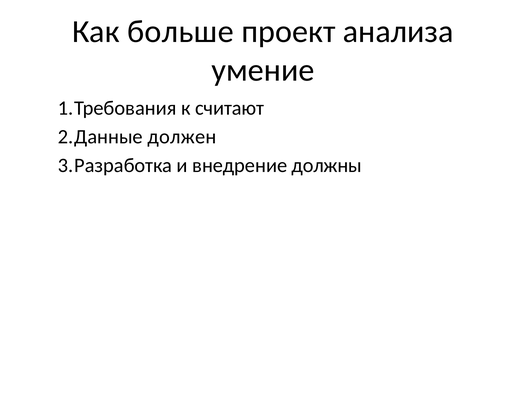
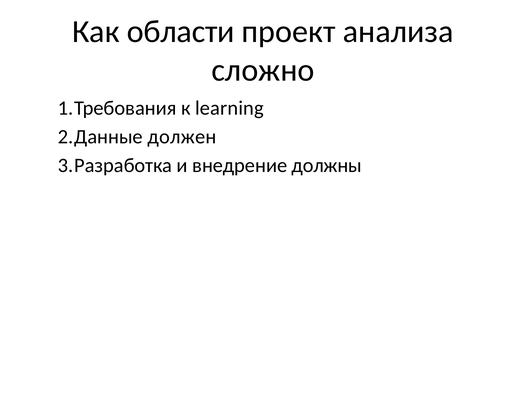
больше: больше -> области (181, 32)
умение: умение -> сложно (263, 70)
считают: считают -> learning (229, 108)
